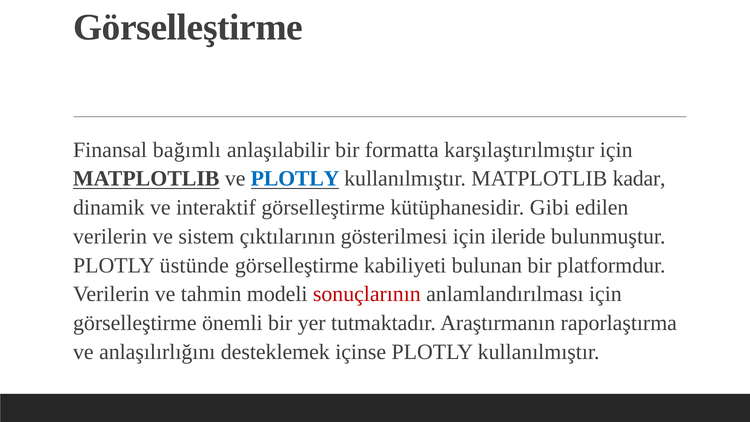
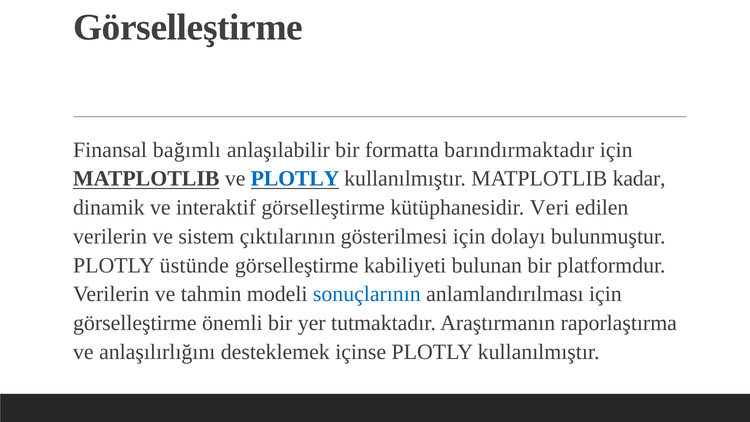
karşılaştırılmıştır: karşılaştırılmıştır -> barındırmaktadır (519, 150)
Gibi: Gibi -> Veri (550, 208)
ileride: ileride -> dolayı (518, 236)
sonuçlarının colour: red -> blue (367, 294)
